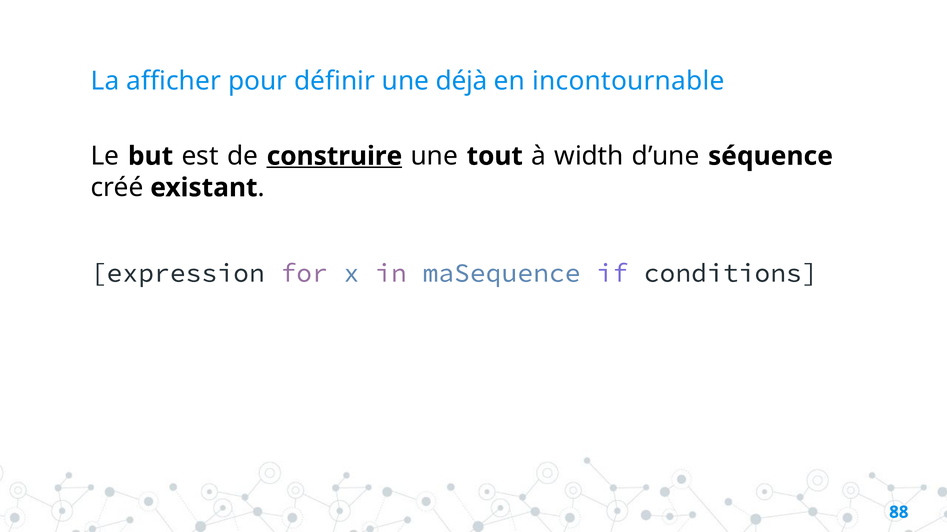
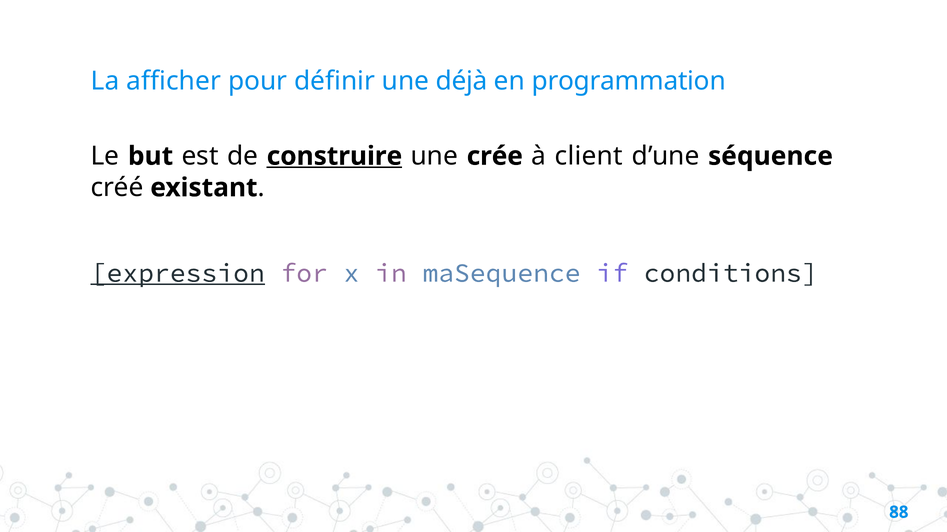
incontournable: incontournable -> programmation (629, 81)
tout: tout -> crée (495, 156)
width: width -> client (589, 156)
expression underline: none -> present (178, 273)
